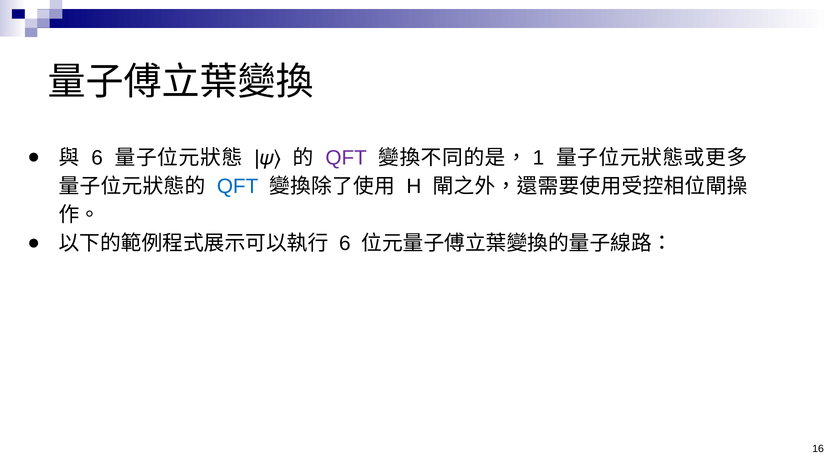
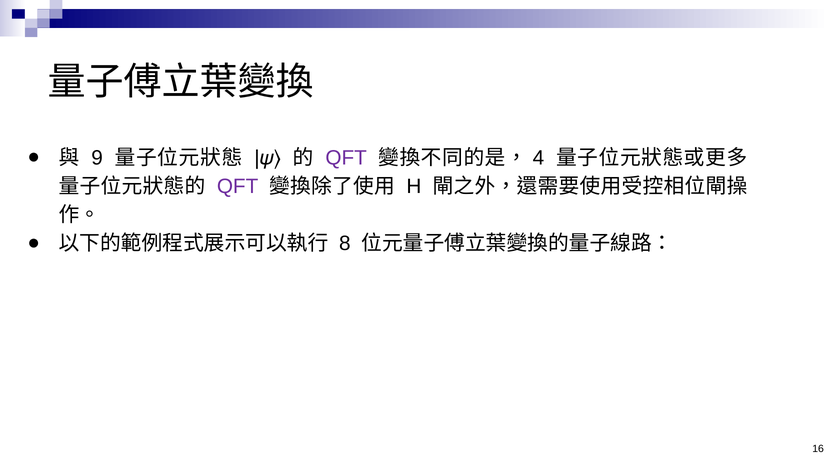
6: 6 -> 9 (97, 158)
1: 1 -> 4 (538, 158)
QFT colour: blue -> purple (238, 186)
6: 6 -> 8 (345, 243)
